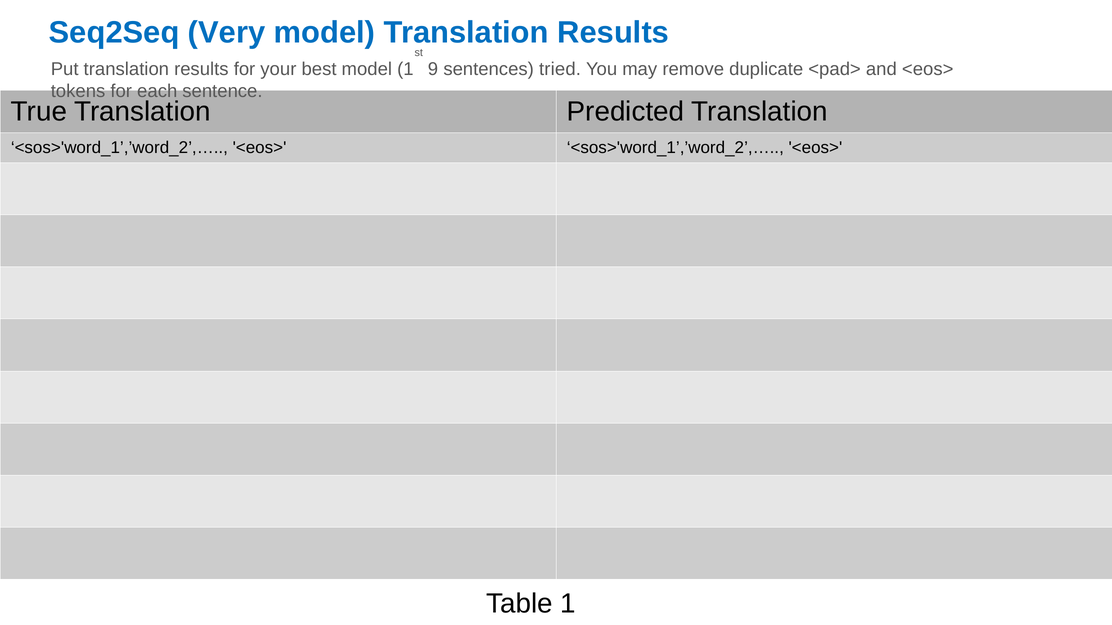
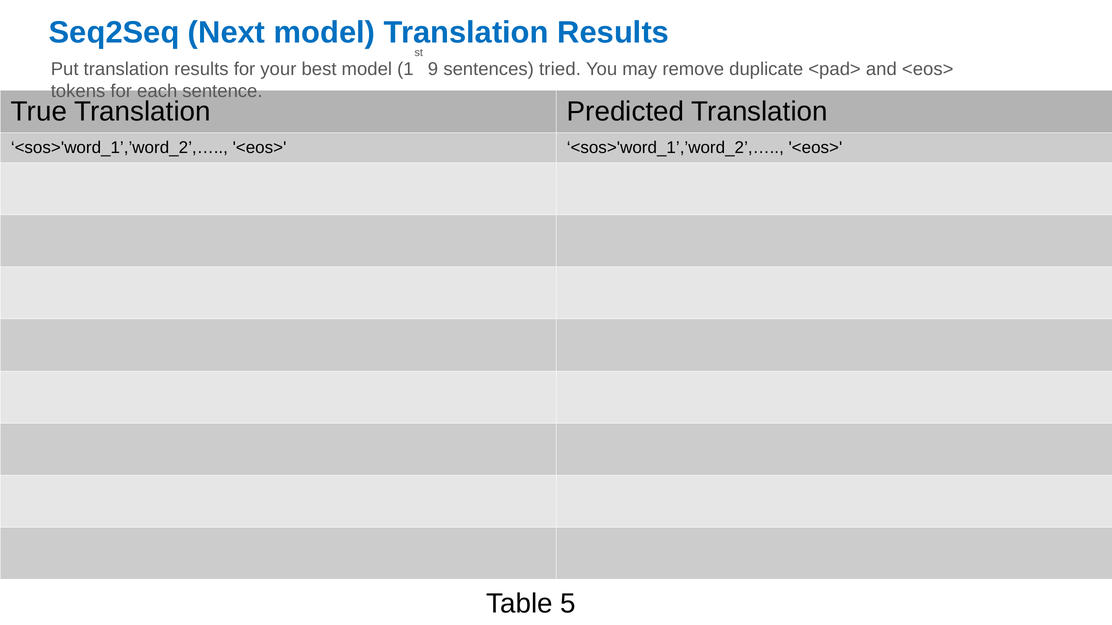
Very: Very -> Next (227, 33)
Table 1: 1 -> 5 (568, 604)
